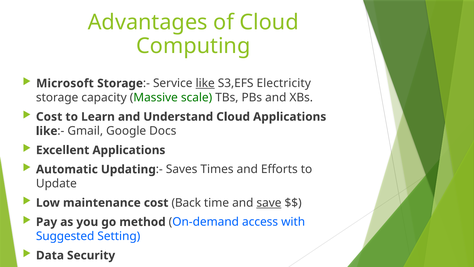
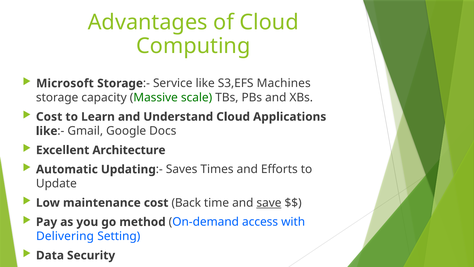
like underline: present -> none (205, 83)
Electricity: Electricity -> Machines (284, 83)
Excellent Applications: Applications -> Architecture (129, 150)
Suggested: Suggested -> Delivering (65, 236)
